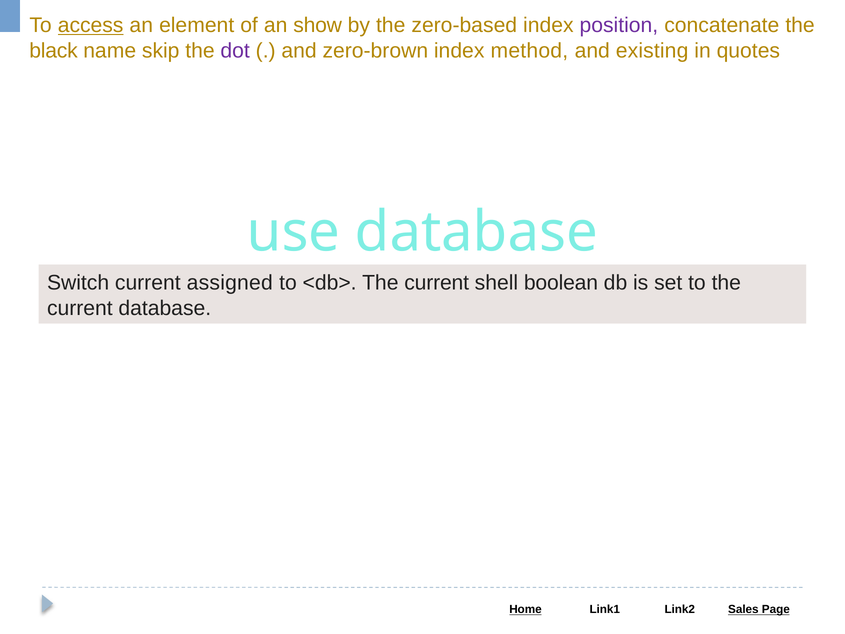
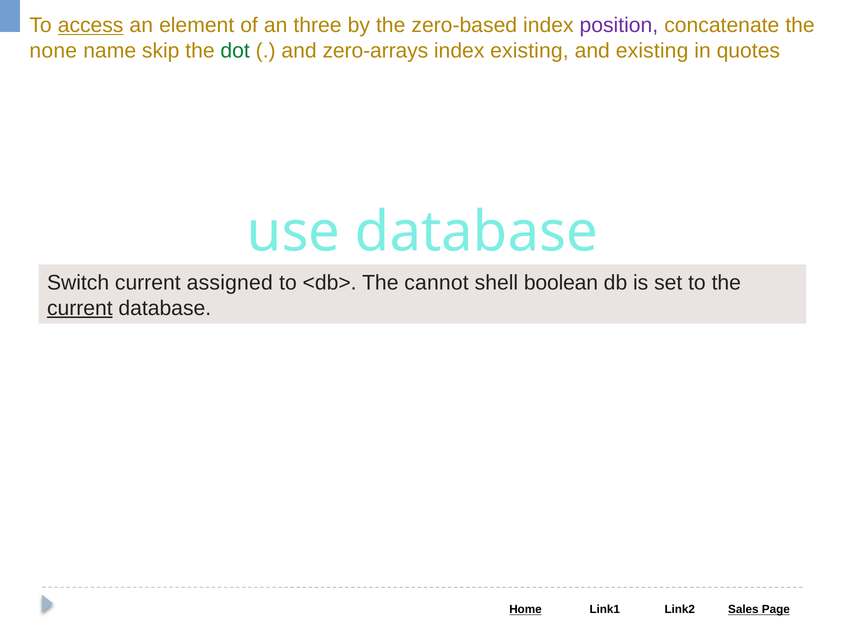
show: show -> three (318, 25)
black: black -> none (53, 51)
dot colour: purple -> green (235, 51)
zero-brown: zero-brown -> zero-arrays (375, 51)
index method: method -> existing (529, 51)
<db> The current: current -> cannot (437, 283)
current underline: none -> present (80, 308)
